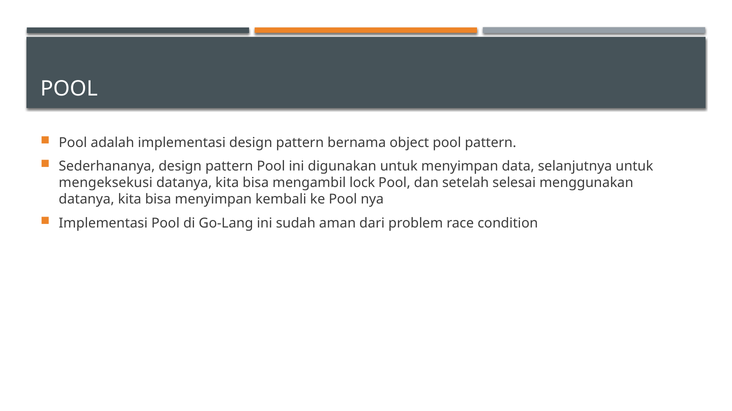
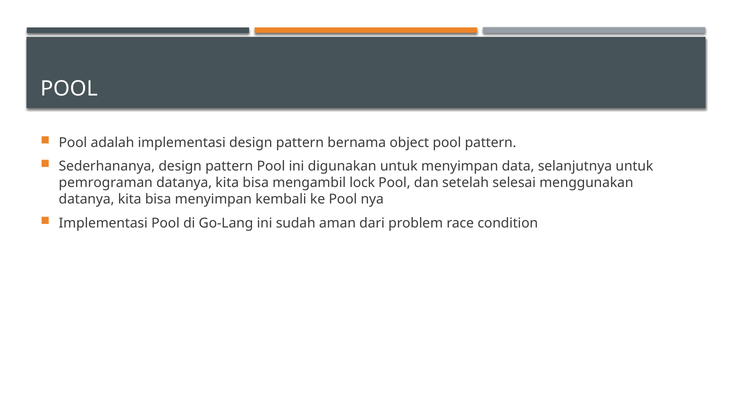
mengeksekusi: mengeksekusi -> pemrograman (106, 183)
